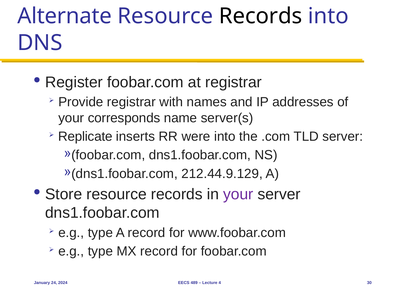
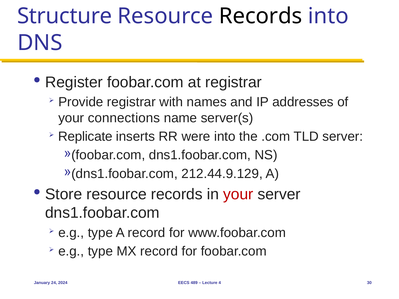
Alternate: Alternate -> Structure (65, 16)
corresponds: corresponds -> connections (124, 118)
your colour: purple -> red (238, 194)
